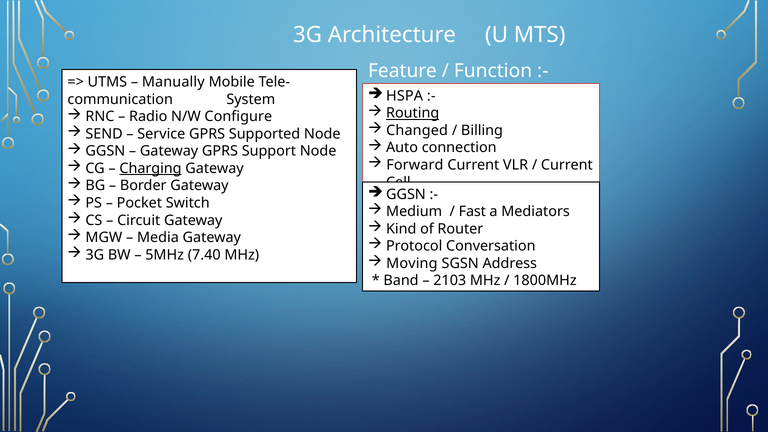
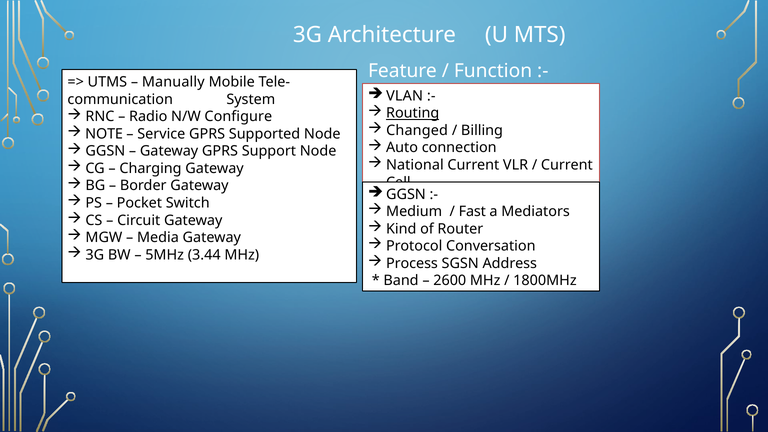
HSPA: HSPA -> VLAN (405, 96)
SEND: SEND -> NOTE (104, 134)
Forward: Forward -> National (415, 165)
Charging underline: present -> none (151, 168)
7.40: 7.40 -> 3.44 (204, 255)
Moving: Moving -> Process (412, 263)
2103: 2103 -> 2600 (450, 281)
